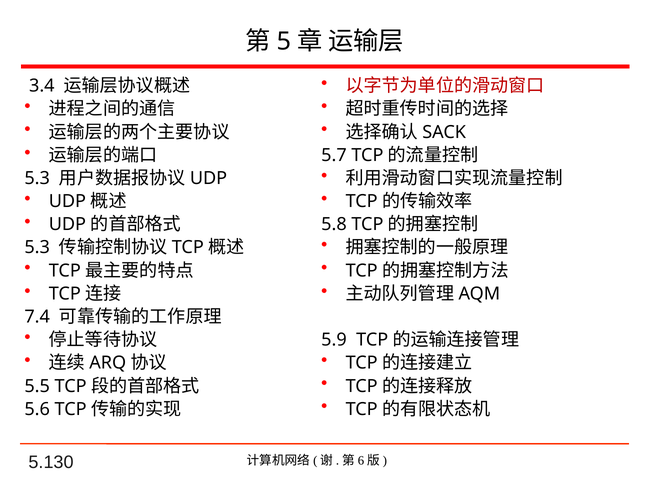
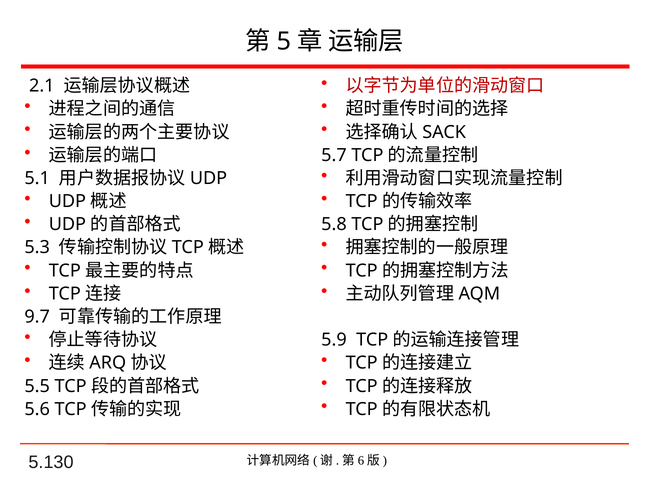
3.4: 3.4 -> 2.1 (42, 86)
5.3: 5.3 -> 5.1 (37, 178)
7.4: 7.4 -> 9.7 (37, 317)
